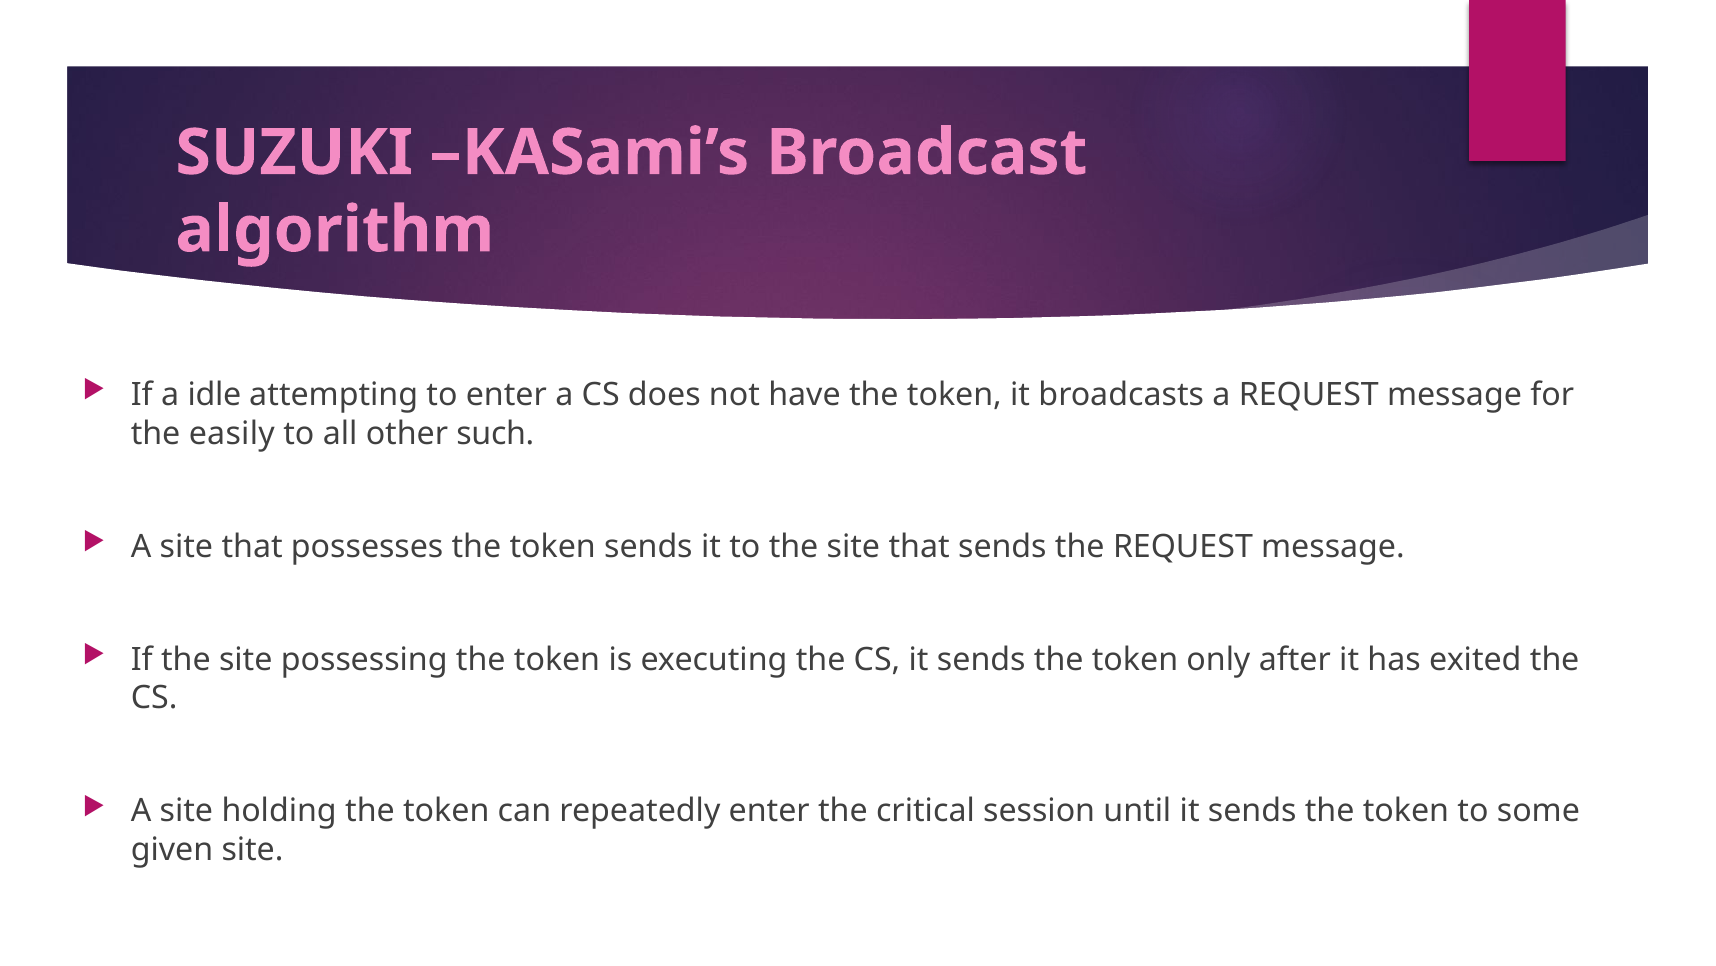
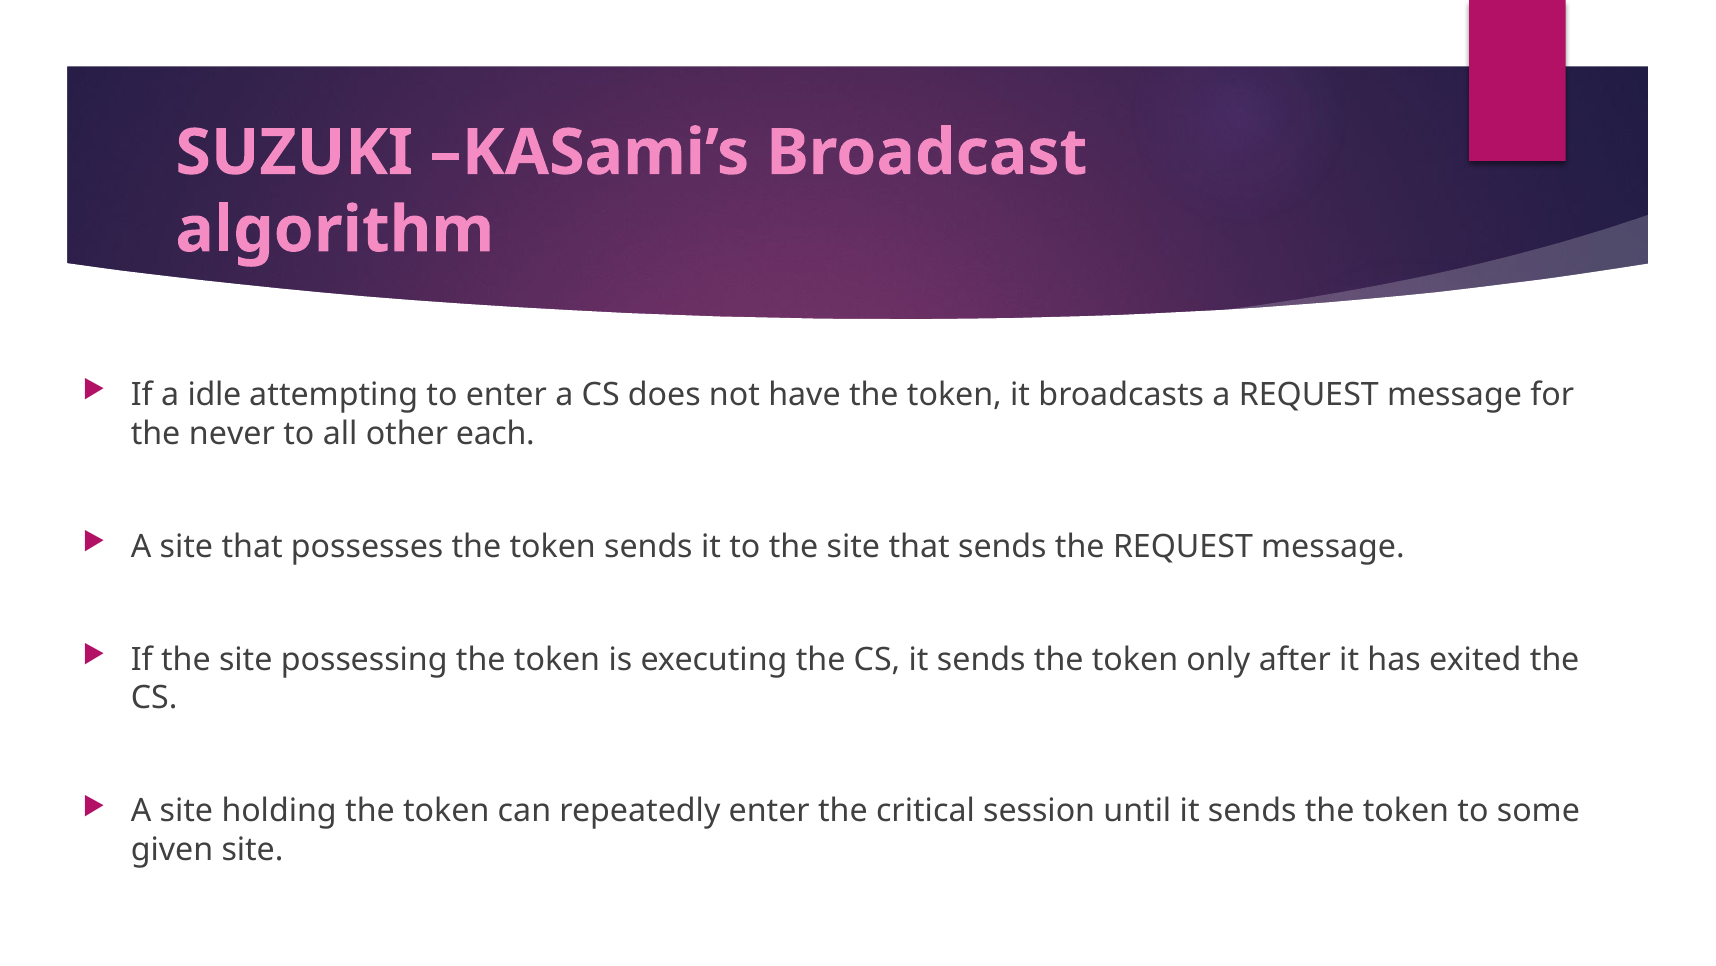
easily: easily -> never (232, 433)
such: such -> each (495, 433)
